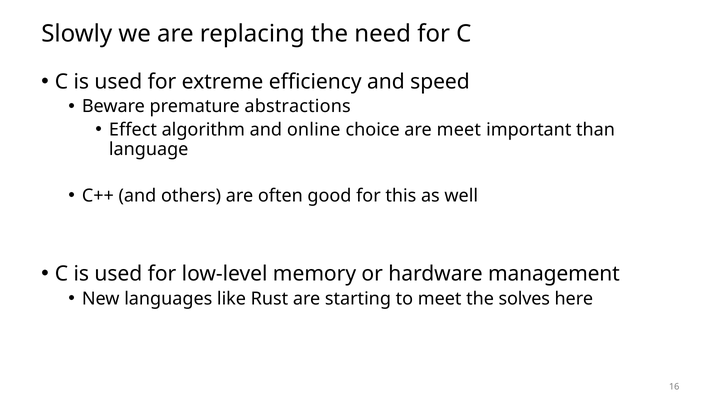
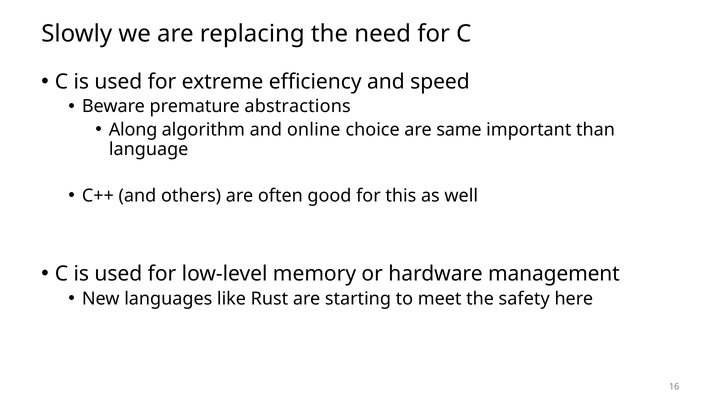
Effect: Effect -> Along (133, 130)
are meet: meet -> same (459, 130)
solves: solves -> safety (524, 298)
